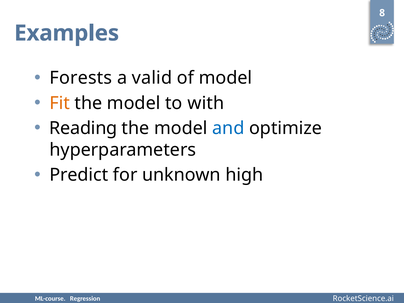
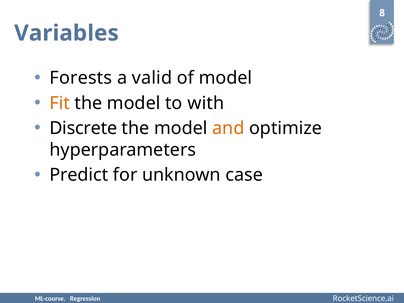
Examples: Examples -> Variables (66, 33)
Reading: Reading -> Discrete (83, 128)
and colour: blue -> orange (228, 128)
high: high -> case (244, 175)
